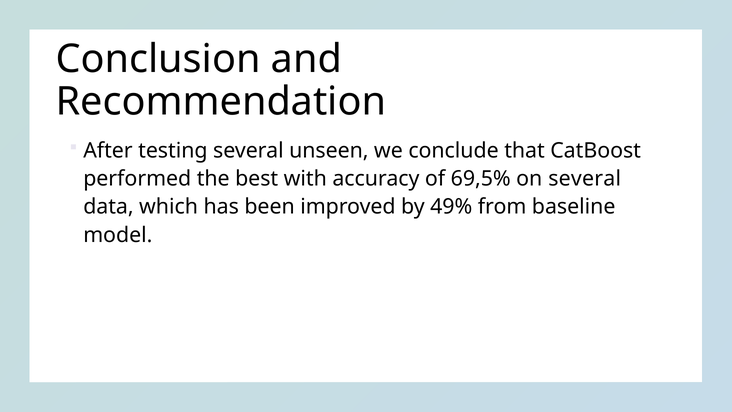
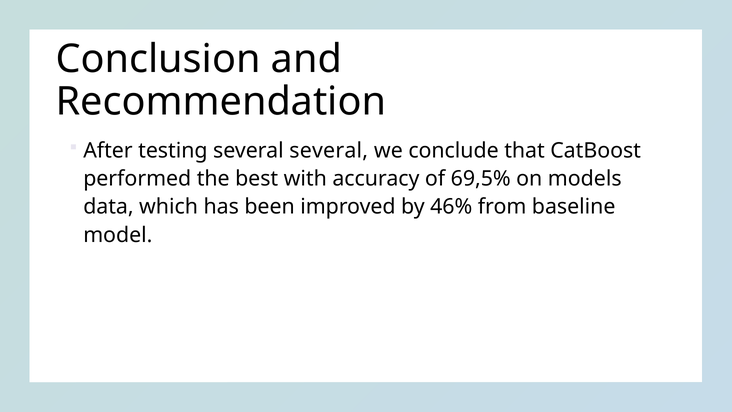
several unseen: unseen -> several (329, 150)
on several: several -> models (585, 179)
49%: 49% -> 46% (451, 207)
